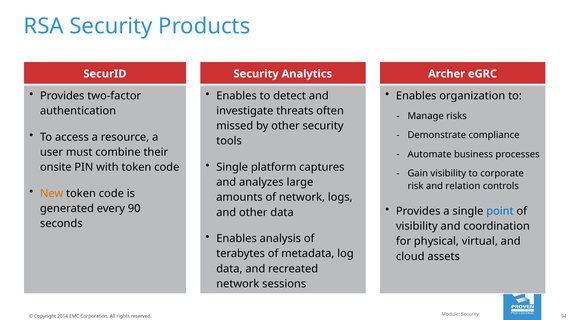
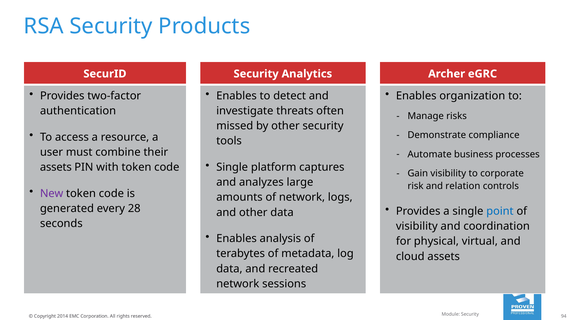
onsite: onsite -> assets (56, 167)
New colour: orange -> purple (52, 194)
90: 90 -> 28 (134, 209)
